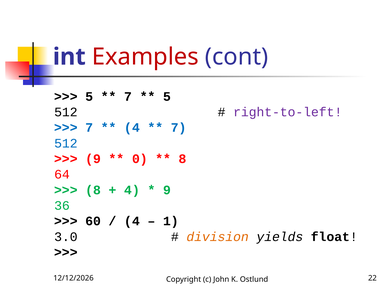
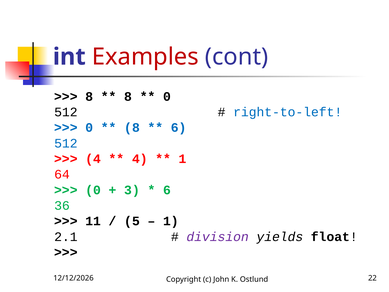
5: 5 -> 8 (89, 96)
7: 7 -> 8 (128, 96)
5: 5 -> 0 (167, 96)
right-to-left colour: purple -> blue (288, 112)
7: 7 -> 0 (89, 128)
4: 4 -> 8 (132, 128)
7: 7 -> 6 (179, 128)
9: 9 -> 4 (93, 159)
0: 0 -> 4 (140, 159)
8: 8 -> 1 (183, 159)
8: 8 -> 0 (93, 190)
4: 4 -> 3 (132, 190)
9: 9 -> 6 (167, 190)
60: 60 -> 11 (93, 221)
4: 4 -> 5 (132, 221)
3.0: 3.0 -> 2.1 (66, 237)
division colour: orange -> purple (218, 237)
